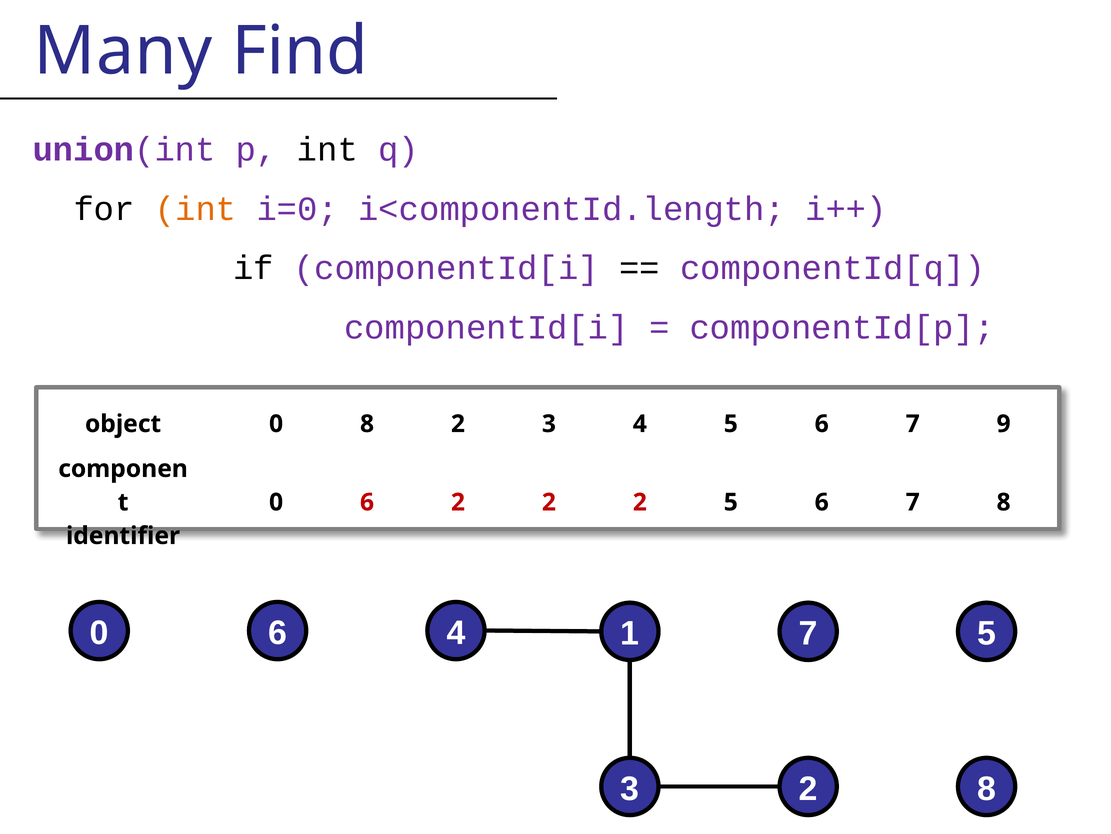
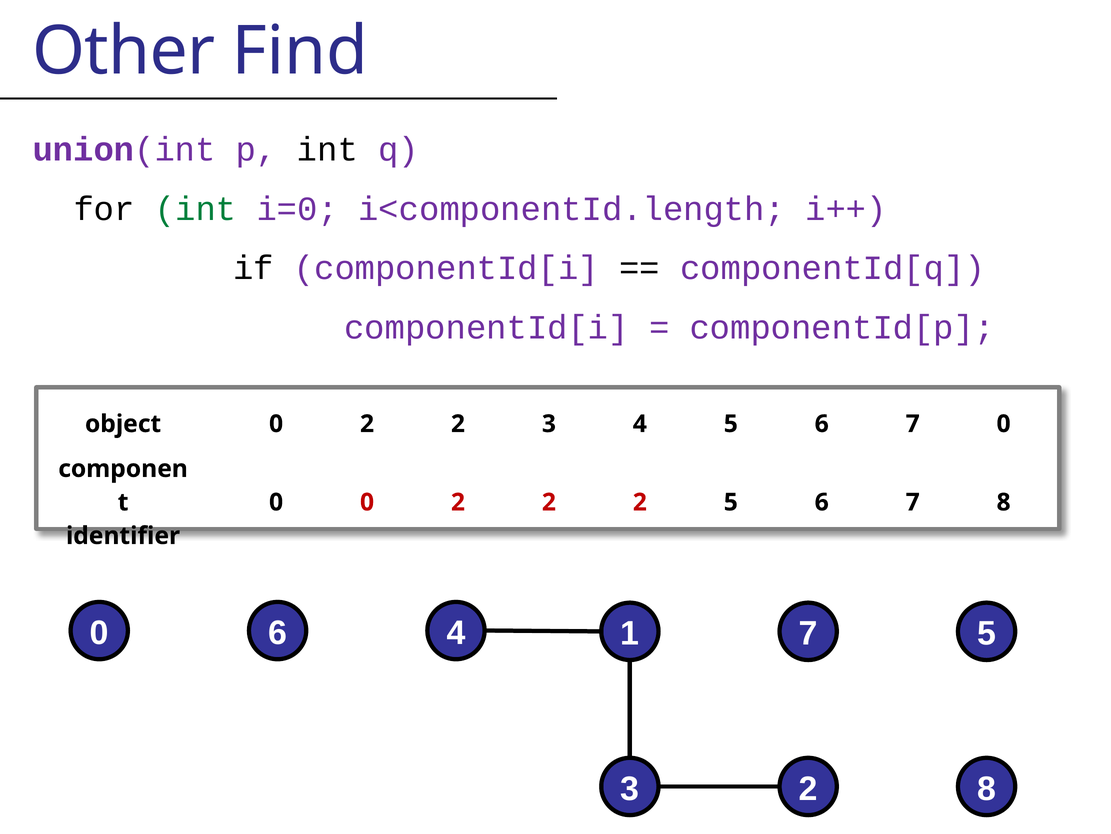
Many: Many -> Other (124, 51)
int colour: orange -> green (196, 209)
object 0 8: 8 -> 2 (367, 424)
7 9: 9 -> 0 (1004, 424)
0 6: 6 -> 0 (367, 502)
